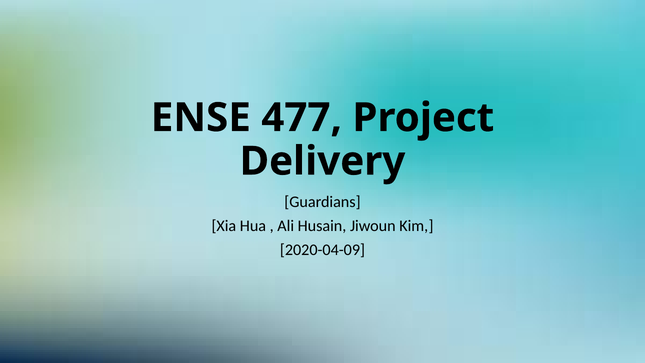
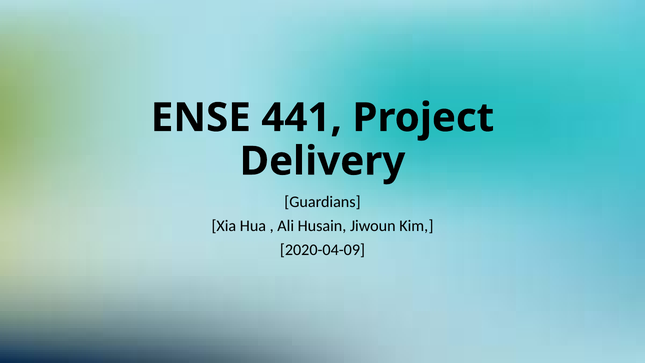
477: 477 -> 441 (302, 118)
